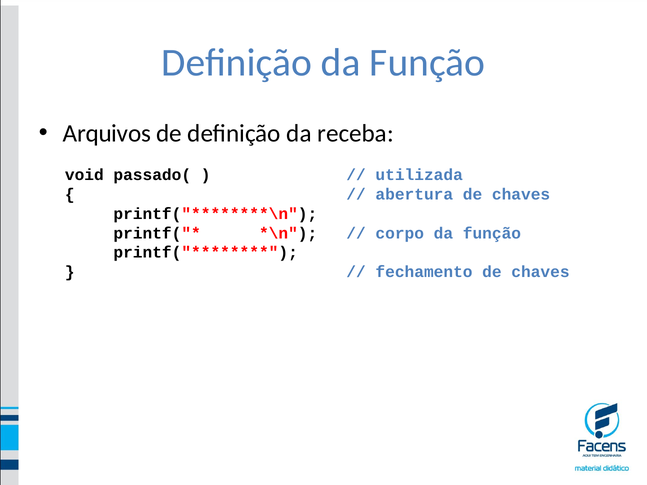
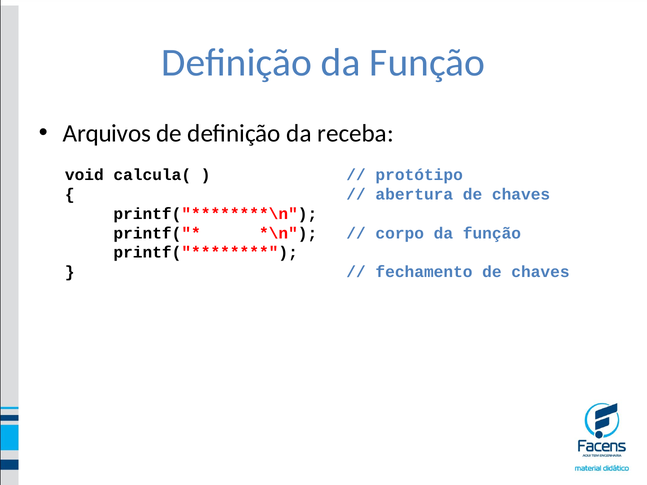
passado(: passado( -> calcula( (152, 175)
utilizada: utilizada -> protótipo (419, 175)
